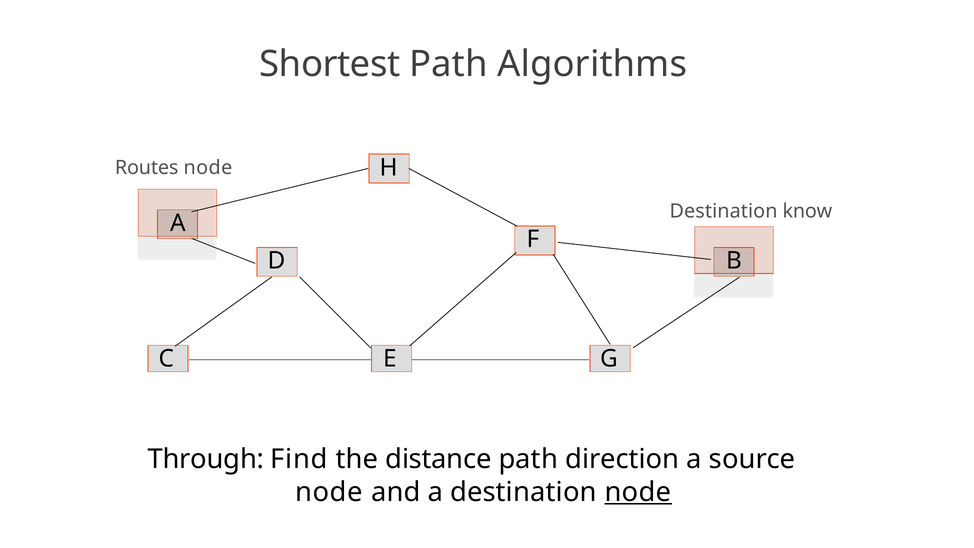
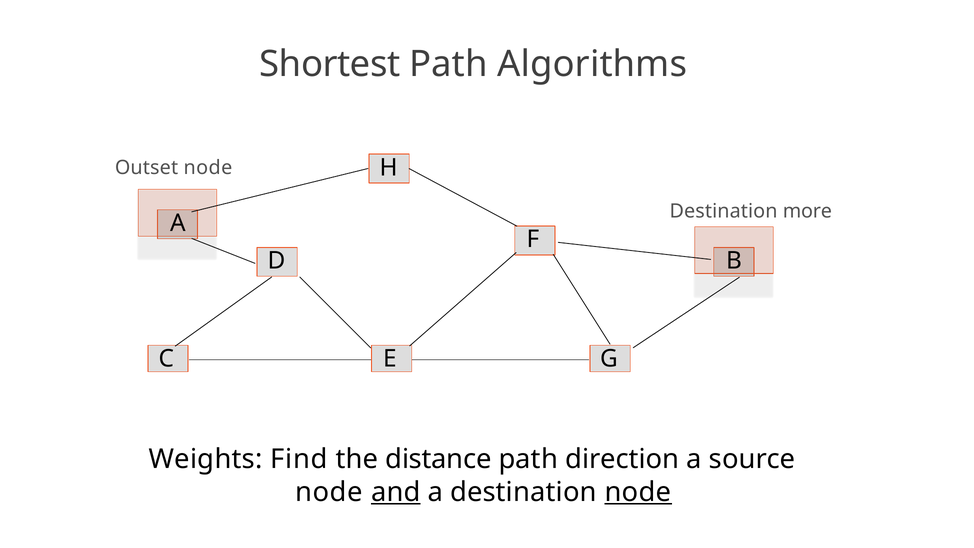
Routes: Routes -> Outset (147, 168)
know: know -> more (807, 211)
Through: Through -> Weights (206, 459)
and underline: none -> present (396, 492)
